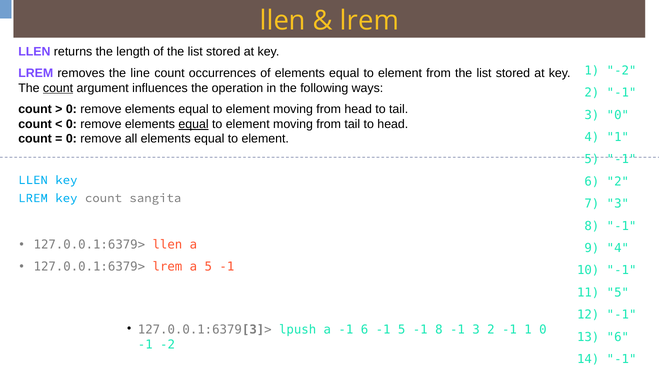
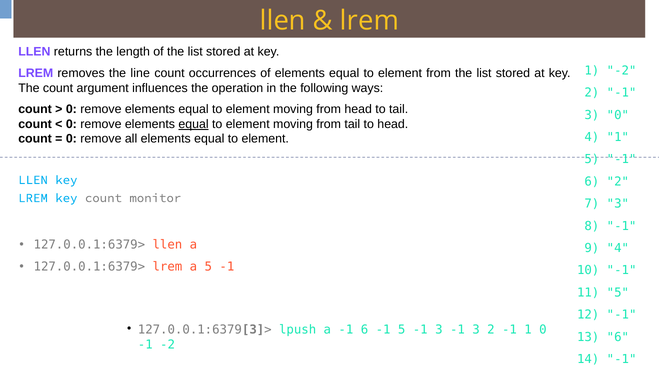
count underline: present -> none (58, 88)
sangita: sangita -> monitor (155, 198)
5 -1 8: 8 -> 3 (439, 330)
